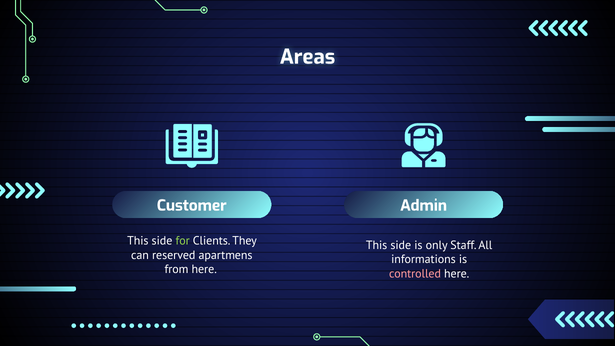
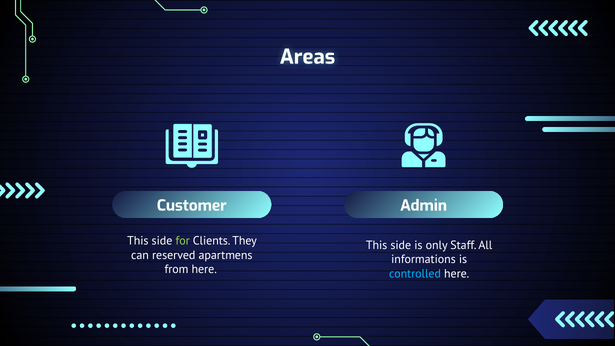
controlled colour: pink -> light blue (415, 274)
